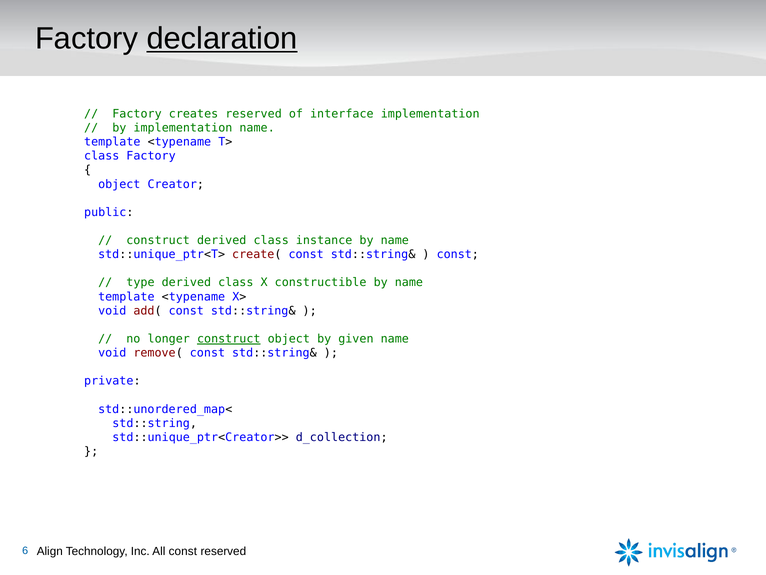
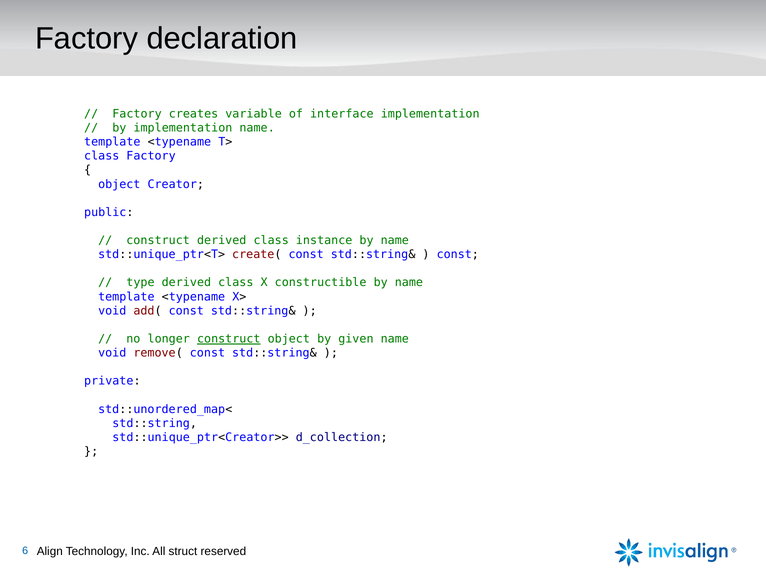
declaration underline: present -> none (222, 38)
creates reserved: reserved -> variable (254, 114)
All const: const -> struct (183, 551)
